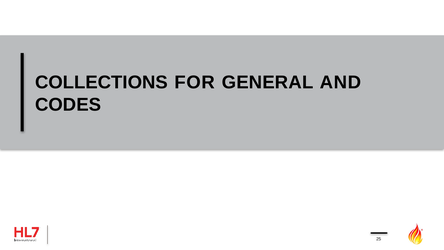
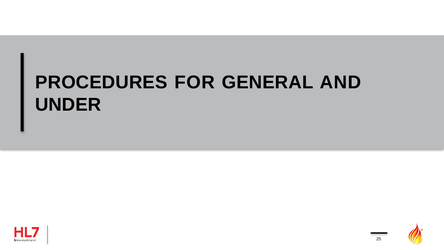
COLLECTIONS: COLLECTIONS -> PROCEDURES (101, 82)
CODES: CODES -> UNDER (68, 104)
